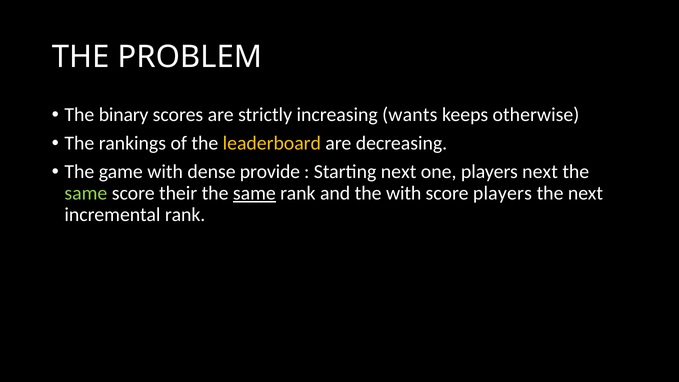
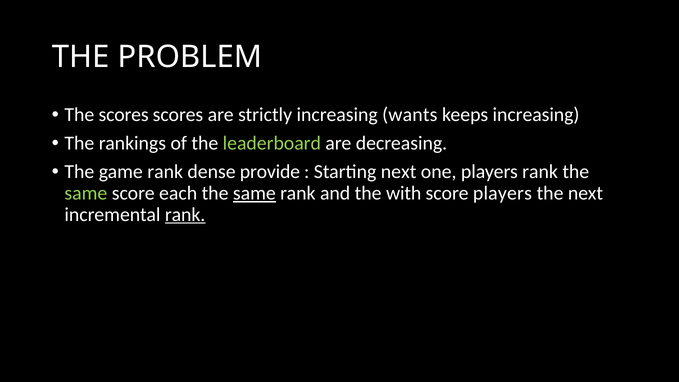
The binary: binary -> scores (124, 115)
keeps otherwise: otherwise -> increasing (536, 115)
leaderboard colour: yellow -> light green (272, 143)
game with: with -> rank (165, 172)
players next: next -> rank (540, 172)
their: their -> each (178, 193)
rank underline: none -> present (185, 215)
